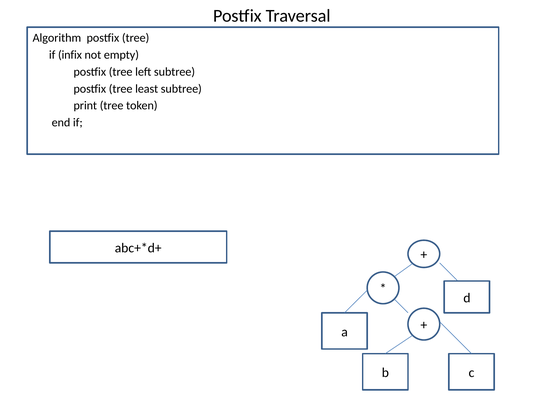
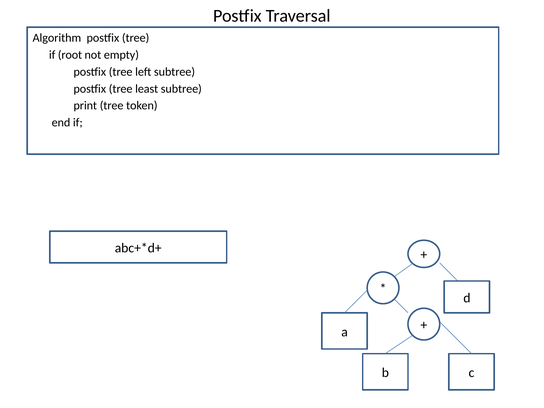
infix: infix -> root (70, 55)
